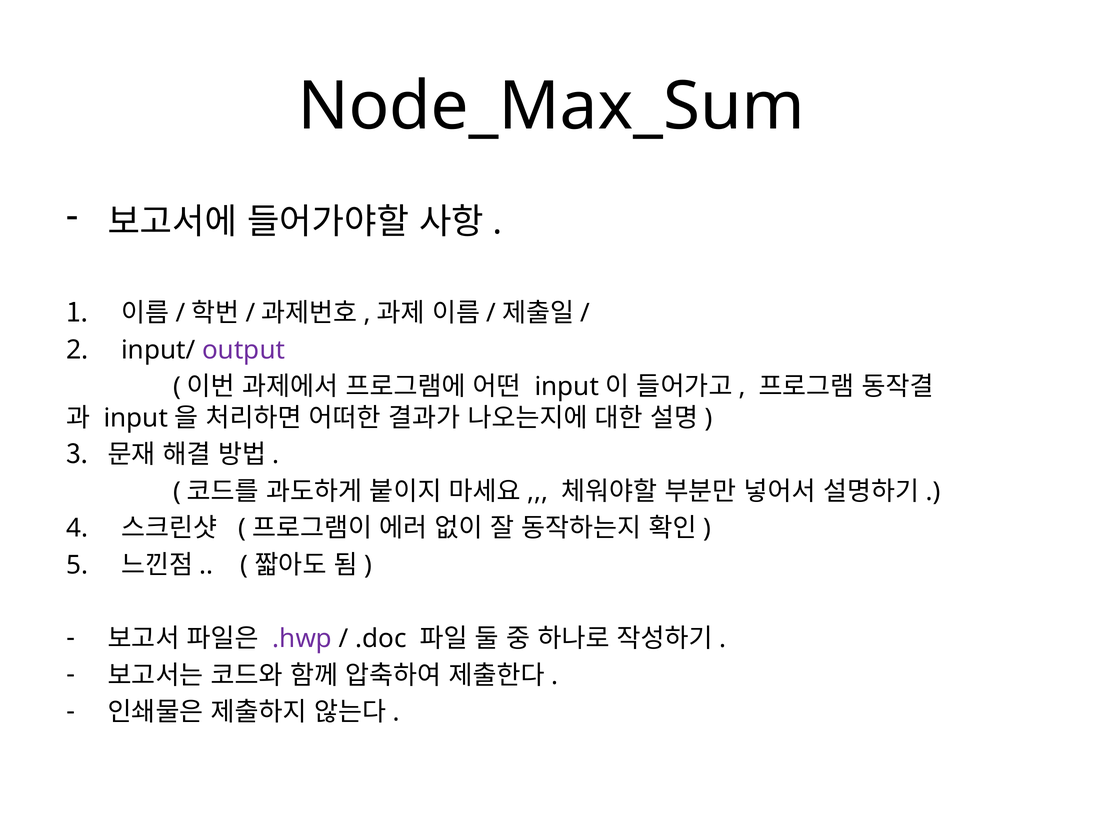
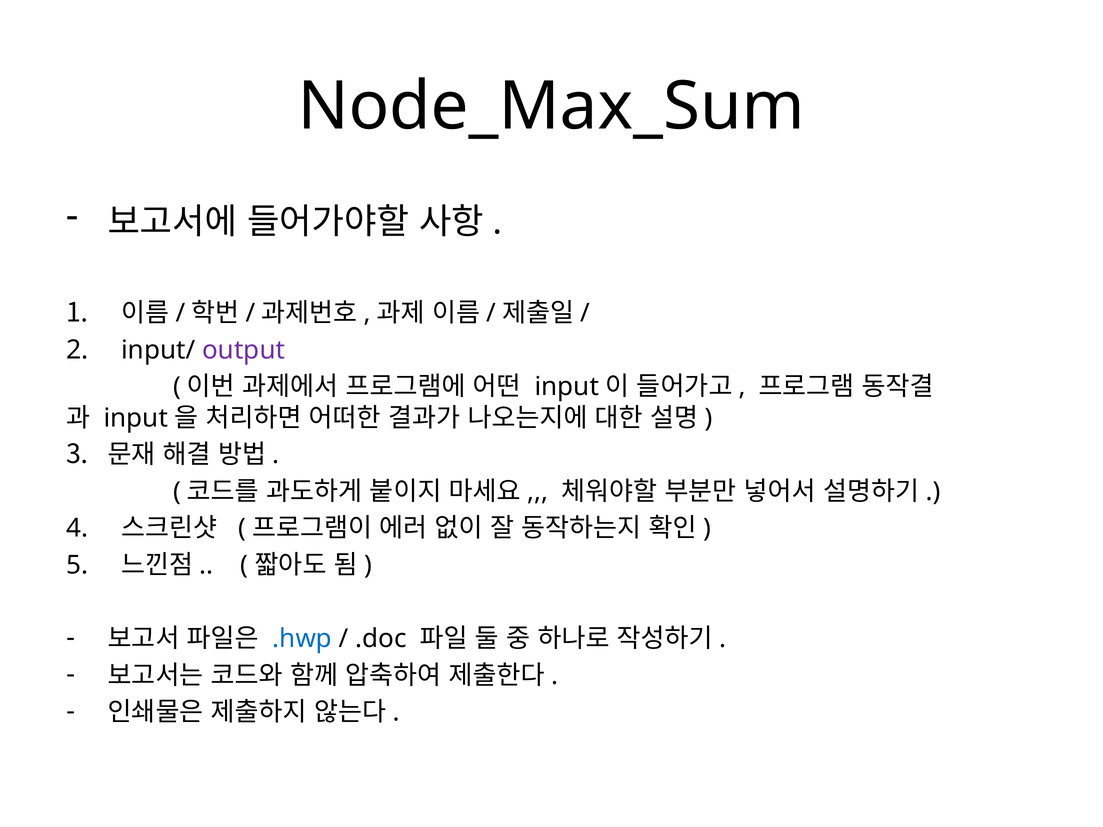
.hwp colour: purple -> blue (302, 639)
